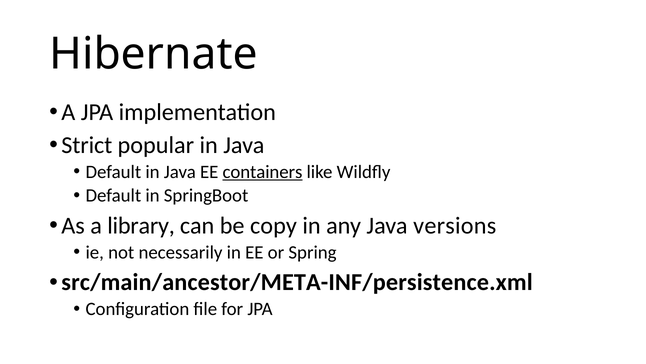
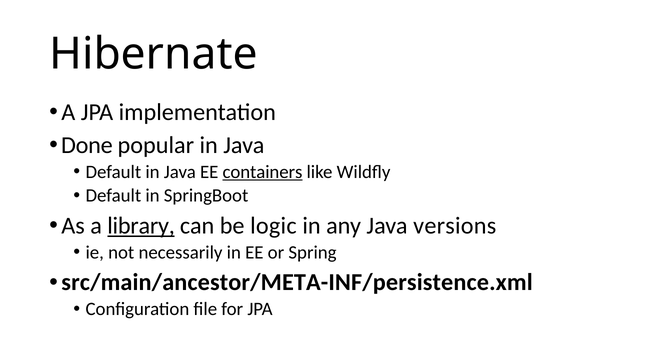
Strict: Strict -> Done (87, 145)
library underline: none -> present (141, 225)
copy: copy -> logic (273, 225)
